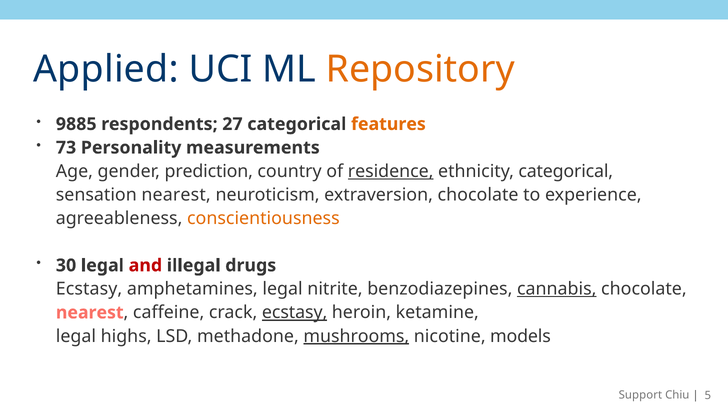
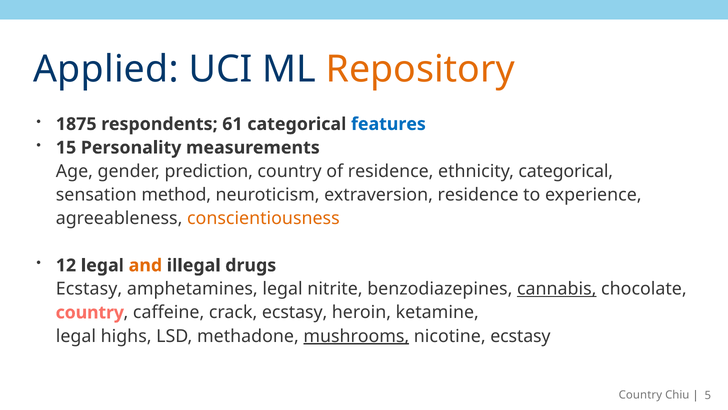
9885: 9885 -> 1875 (76, 124)
27: 27 -> 61 (232, 124)
features colour: orange -> blue (388, 124)
73: 73 -> 15 (66, 147)
residence underline: present -> none (391, 171)
sensation nearest: nearest -> method (176, 195)
extraversion chocolate: chocolate -> residence (478, 195)
30: 30 -> 12 (66, 265)
and colour: red -> orange (145, 265)
nearest: nearest -> country (90, 312)
ecstasy underline: present -> none (295, 312)
nicotine models: models -> ecstasy (520, 336)
Support: Support -> Country (640, 394)
